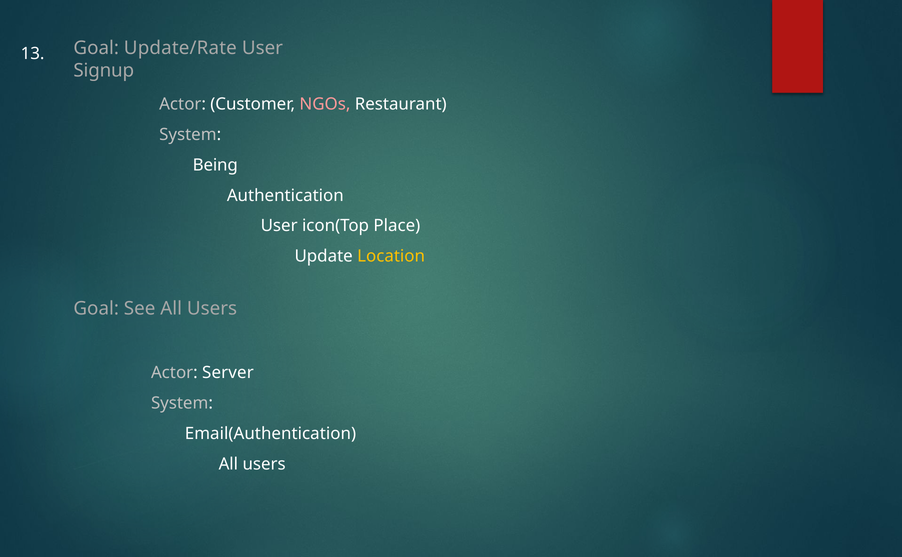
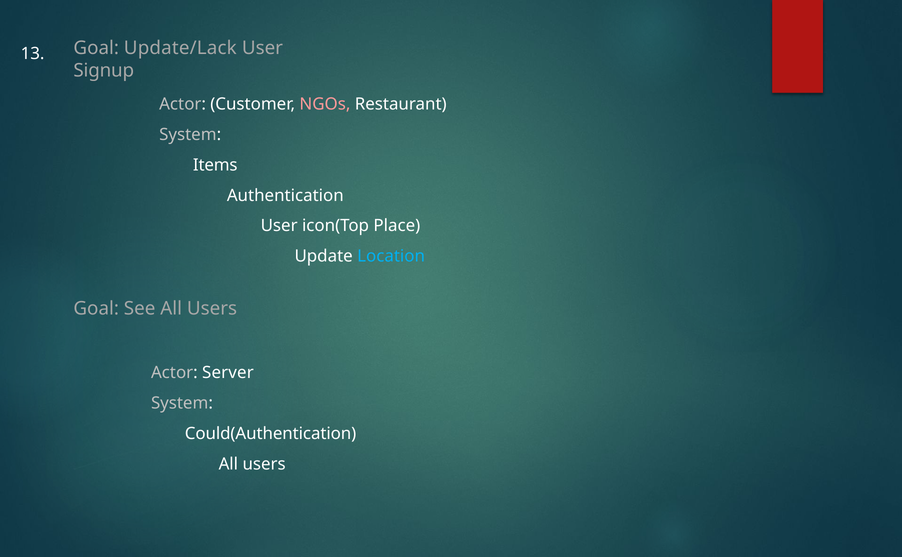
Update/Rate: Update/Rate -> Update/Lack (180, 48)
Being: Being -> Items (215, 165)
Location colour: yellow -> light blue (391, 256)
Email(Authentication: Email(Authentication -> Could(Authentication (271, 433)
